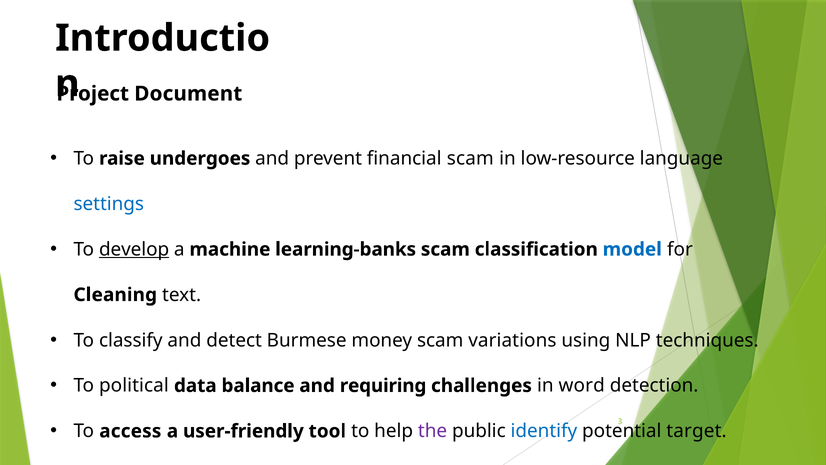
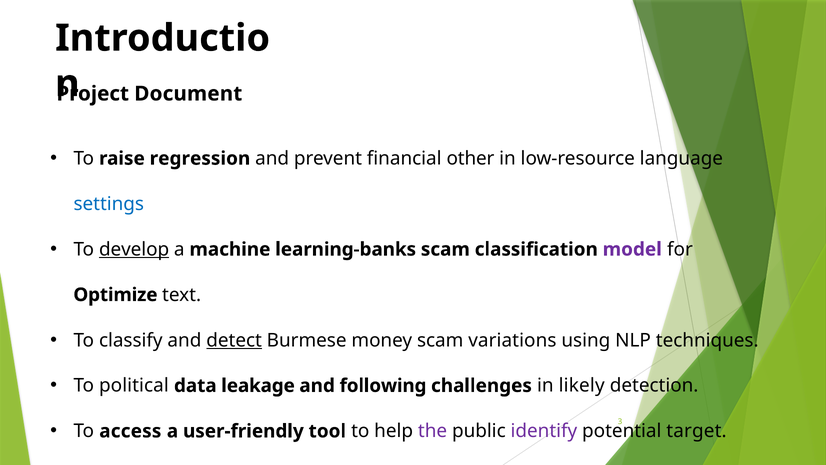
undergoes: undergoes -> regression (200, 158)
financial scam: scam -> other (470, 158)
model colour: blue -> purple (632, 249)
Cleaning: Cleaning -> Optimize (115, 295)
detect underline: none -> present (234, 340)
balance: balance -> leakage (258, 385)
requiring: requiring -> following (383, 385)
word: word -> likely (582, 385)
identify colour: blue -> purple (544, 431)
